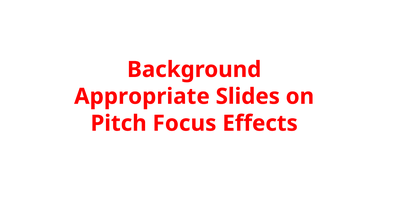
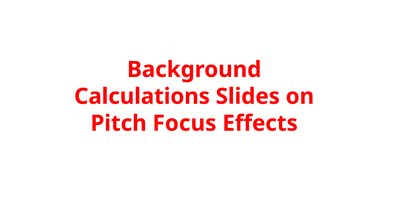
Appropriate: Appropriate -> Calculations (142, 96)
